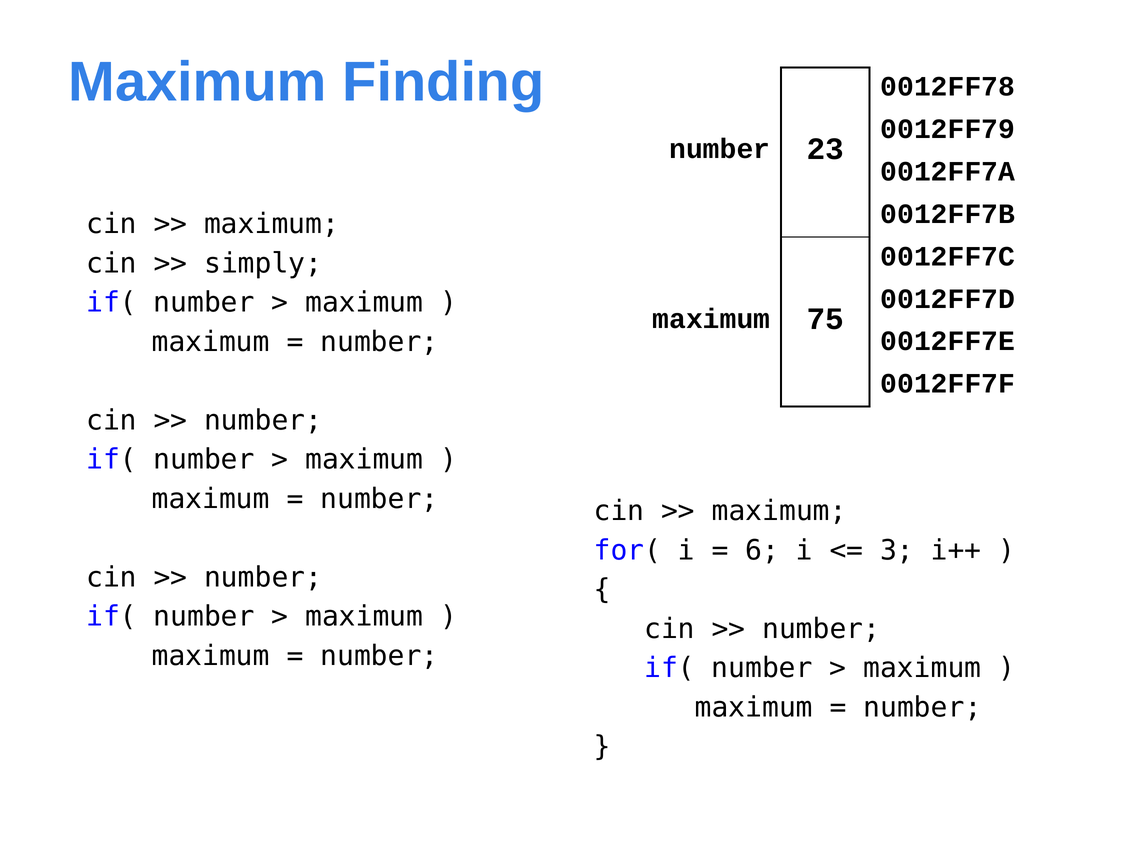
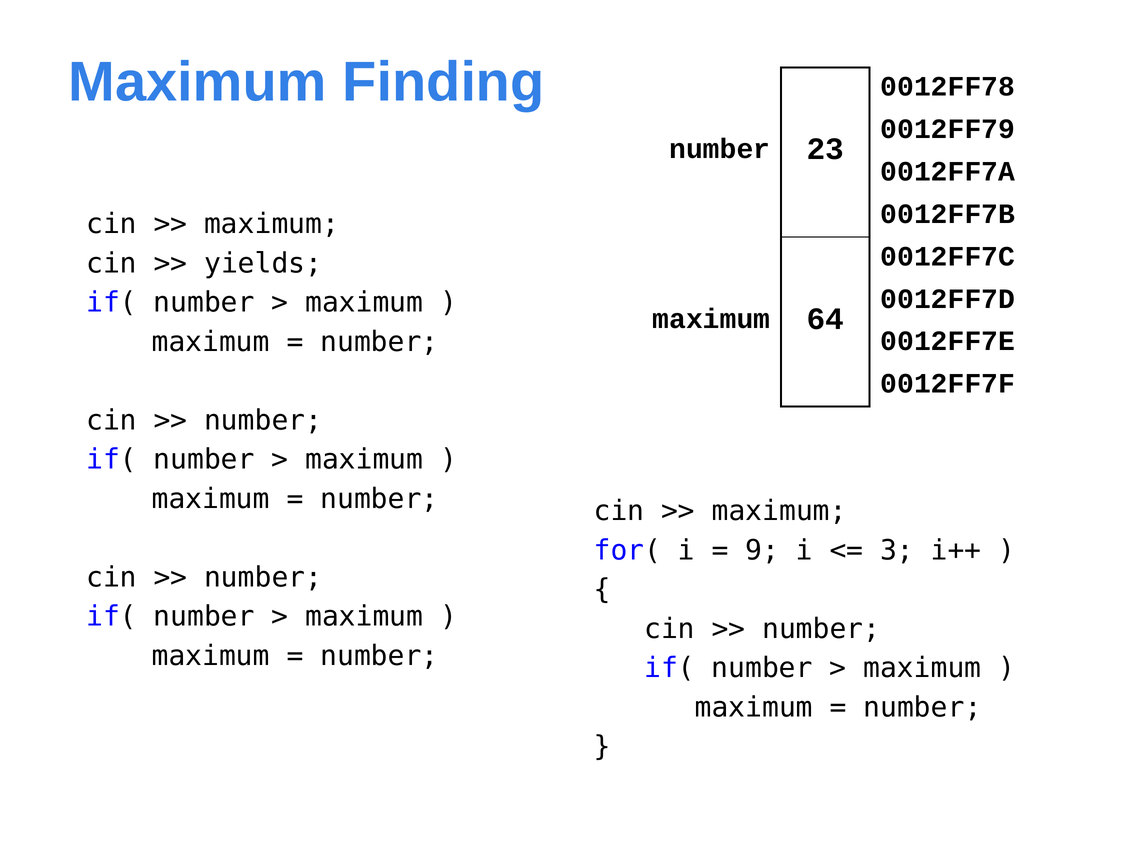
simply: simply -> yields (263, 263)
75: 75 -> 64 (825, 319)
6: 6 -> 9 (762, 550)
